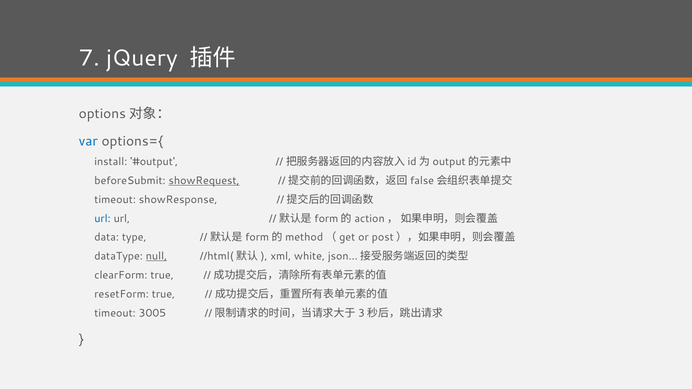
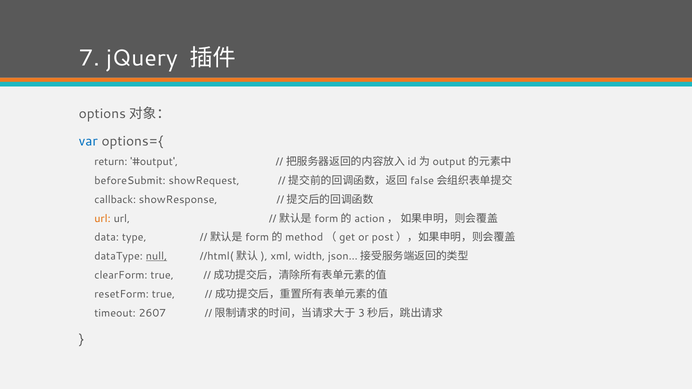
install: install -> return (111, 162)
showRequest underline: present -> none (204, 181)
timeout: timeout -> callback (115, 200)
url colour: blue -> orange (102, 219)
white: white -> width (310, 256)
3005: 3005 -> 2607 (152, 313)
